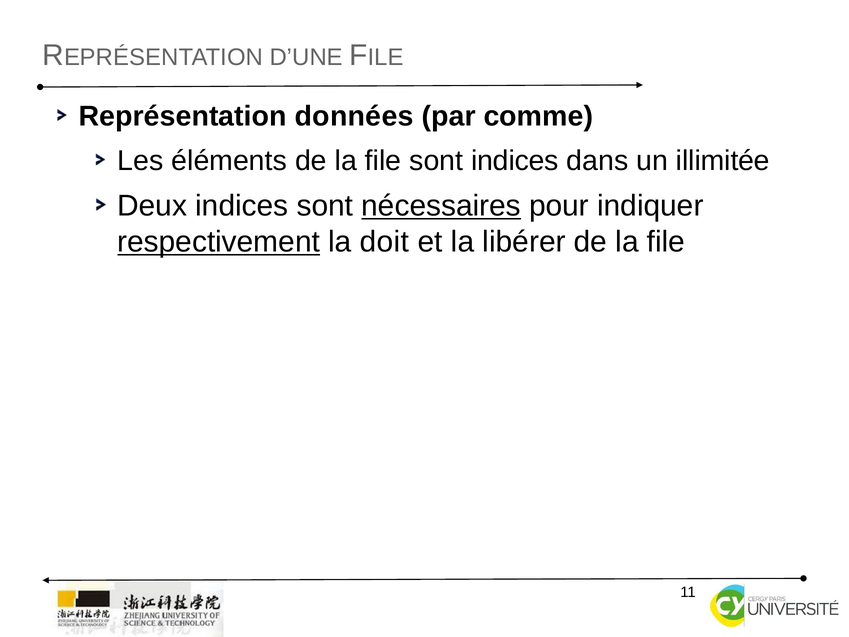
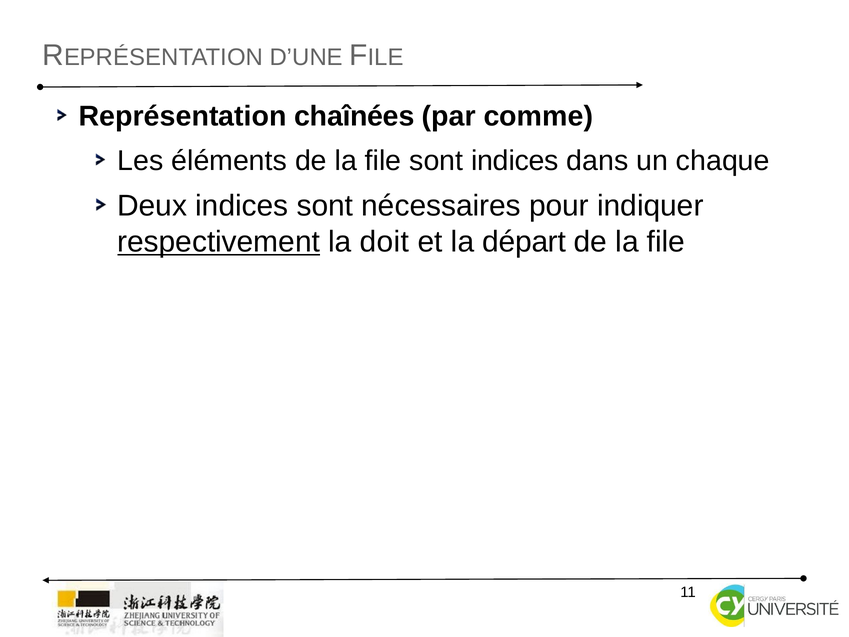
données: données -> chaînées (354, 116)
illimitée: illimitée -> chaque (723, 161)
nécessaires underline: present -> none (441, 206)
libérer: libérer -> départ (524, 242)
